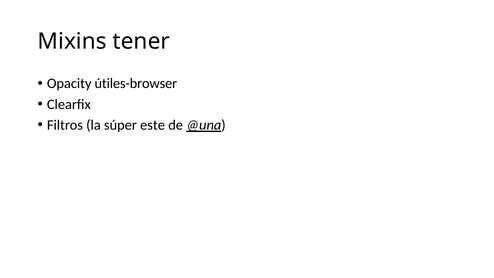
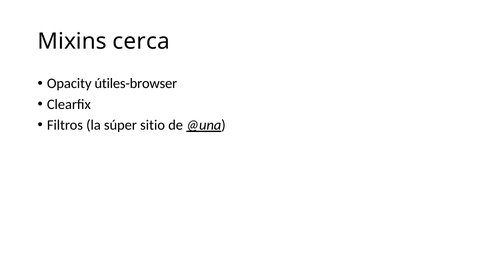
tener: tener -> cerca (141, 41)
este: este -> sitio (153, 125)
